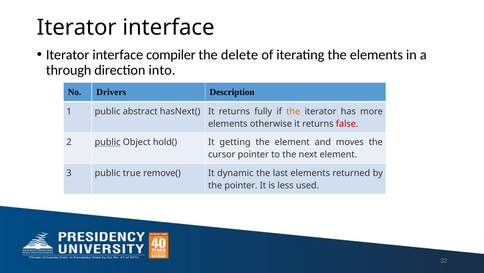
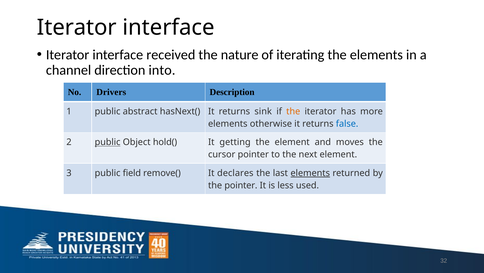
compiler: compiler -> received (171, 55)
delete: delete -> nature (240, 55)
through: through -> channel (69, 70)
fully: fully -> sink (263, 111)
false colour: red -> blue (347, 123)
true: true -> field (132, 173)
dynamic: dynamic -> declares (235, 173)
elements underline: none -> present (310, 173)
